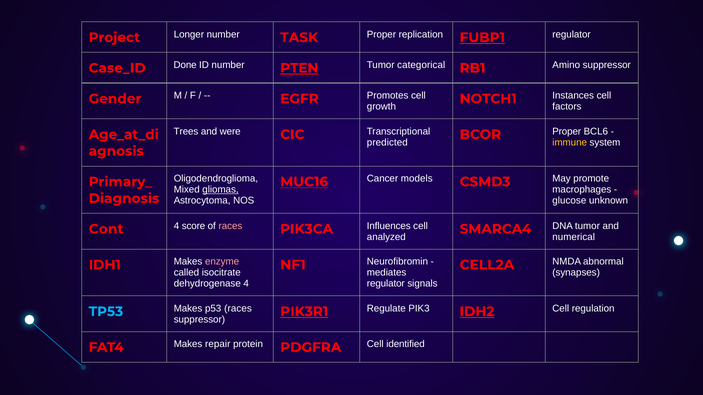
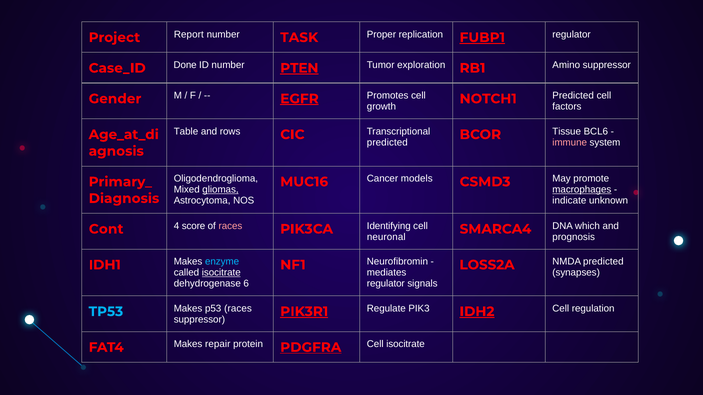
Longer: Longer -> Report (189, 34)
categorical: categorical -> exploration (421, 65)
EGFR underline: none -> present (299, 99)
NOTCH1 Instances: Instances -> Predicted (573, 96)
Trees: Trees -> Table (186, 132)
were: were -> rows (230, 132)
BCOR Proper: Proper -> Tissue (567, 132)
immune colour: yellow -> pink (570, 142)
MUC16 underline: present -> none (304, 182)
macrophages underline: none -> present (582, 190)
glucose: glucose -> indicate (569, 201)
Influences: Influences -> Identifying (389, 226)
analyzed: analyzed -> neuronal (386, 237)
numerical: numerical -> prognosis (574, 237)
DNA tumor: tumor -> which (587, 226)
enzyme colour: pink -> light blue (222, 262)
CELL2A: CELL2A -> LOSS2A (487, 265)
NMDA abnormal: abnormal -> predicted (603, 262)
isocitrate underline: none -> present (221, 273)
dehydrogenase 4: 4 -> 6 (246, 284)
PDGFRA underline: none -> present (311, 348)
Cell identified: identified -> isocitrate (406, 345)
